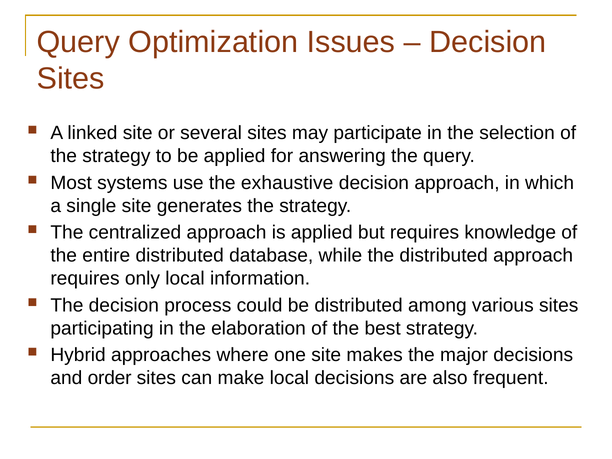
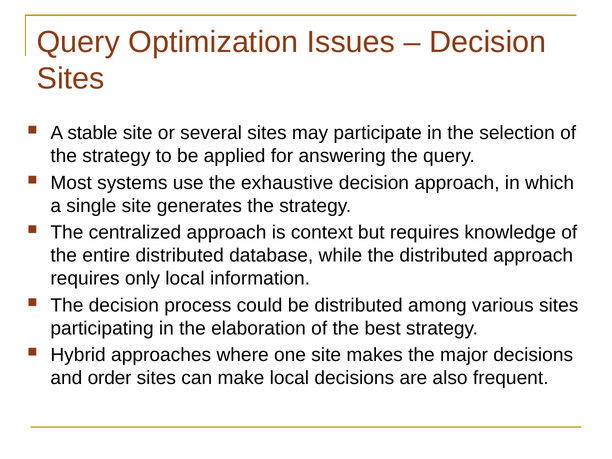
linked: linked -> stable (93, 133)
is applied: applied -> context (322, 233)
